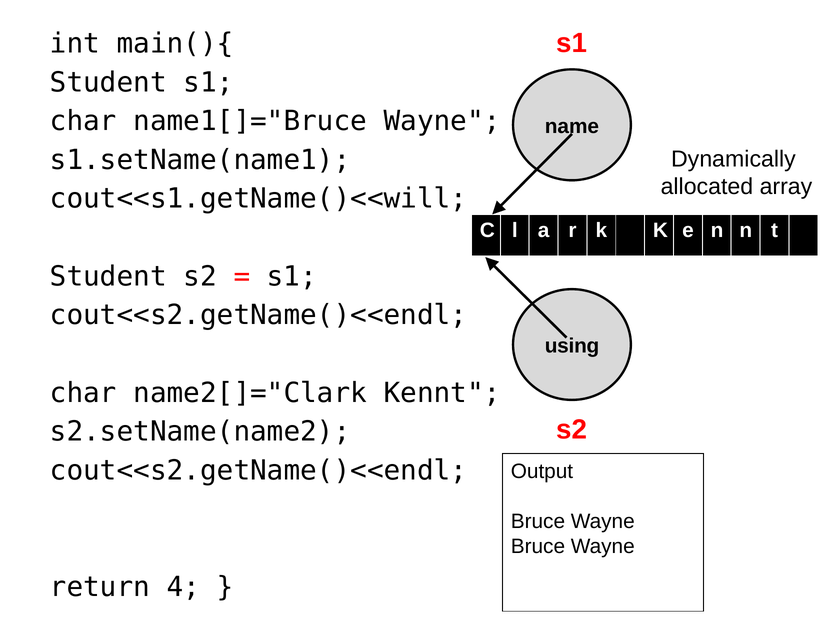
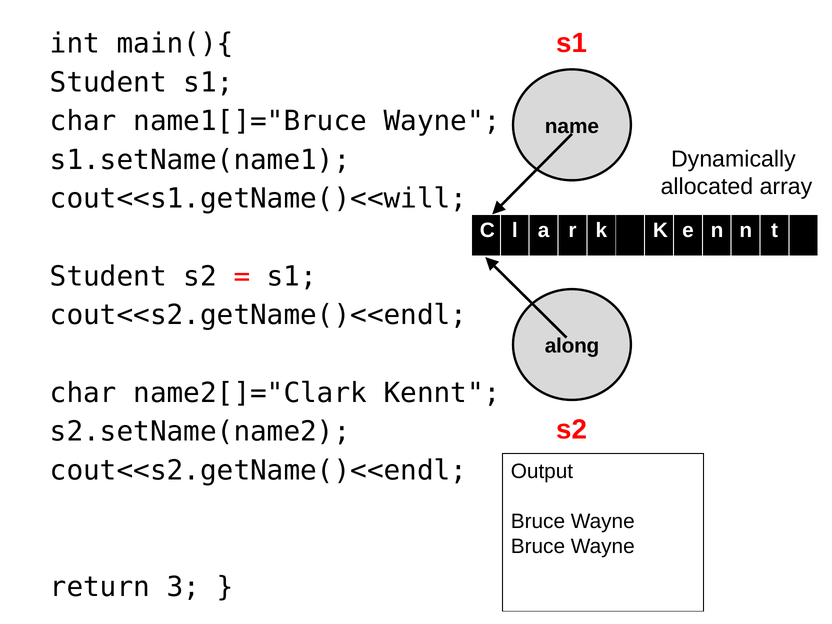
using: using -> along (572, 346)
4: 4 -> 3 (183, 587)
